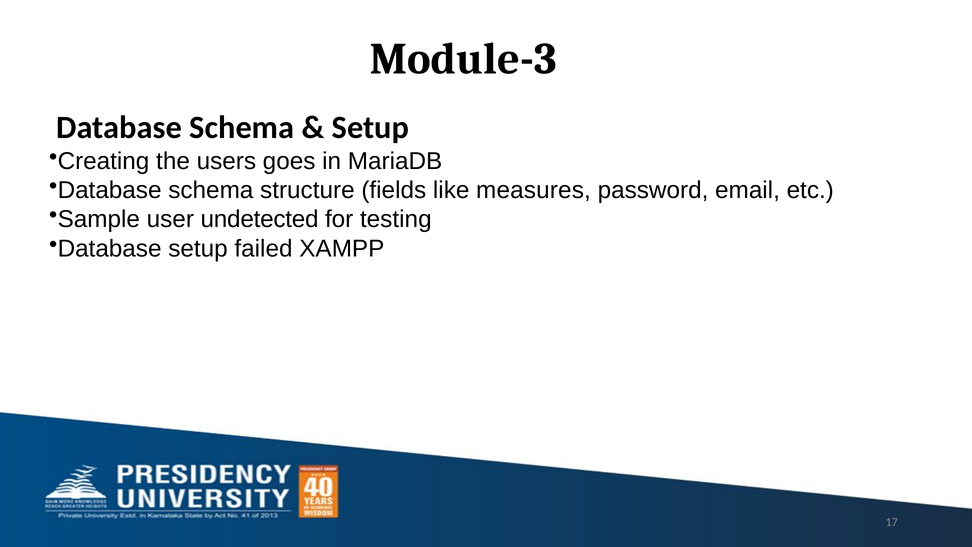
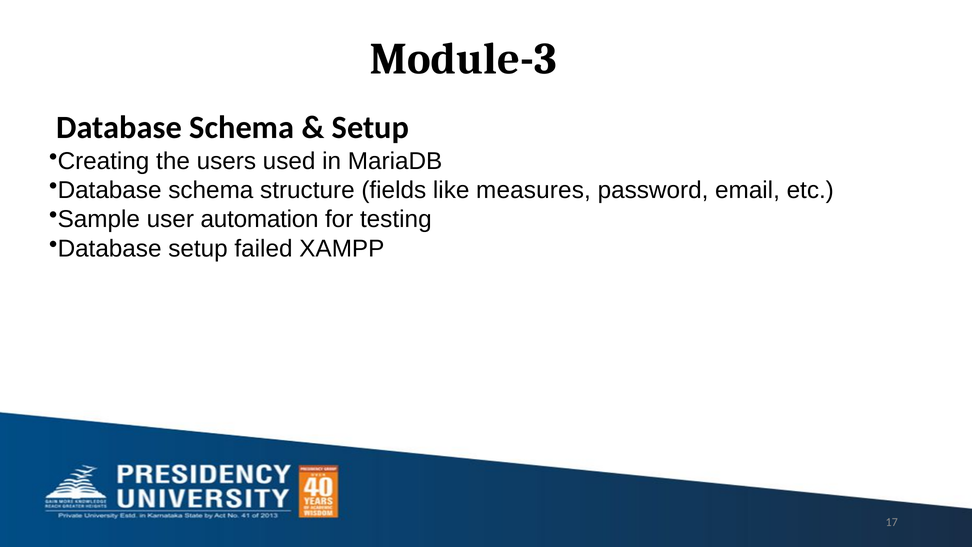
goes: goes -> used (289, 161)
undetected: undetected -> automation (260, 219)
